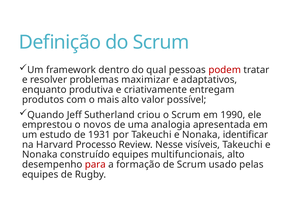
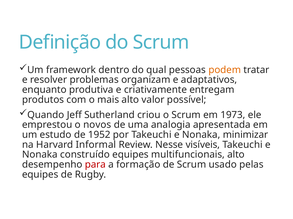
podem colour: red -> orange (225, 70)
maximizar: maximizar -> organizam (146, 80)
1990: 1990 -> 1973 (233, 115)
1931: 1931 -> 1952 (99, 135)
identificar: identificar -> minimizar (245, 135)
Processo: Processo -> Informal (96, 145)
